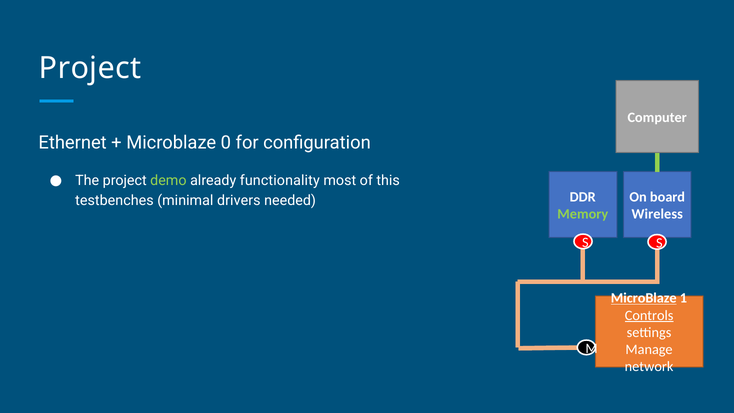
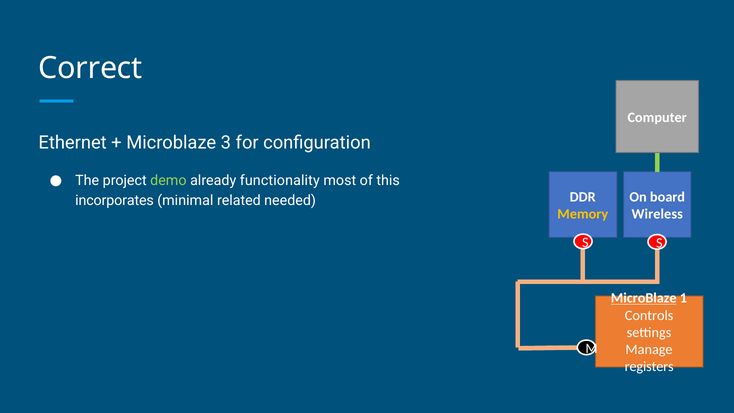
Project: Project -> Correct (90, 68)
0: 0 -> 3 (226, 143)
testbenches: testbenches -> incorporates (115, 200)
drivers: drivers -> related (239, 200)
Memory colour: light green -> yellow (583, 214)
Controls underline: present -> none (649, 315)
network: network -> registers (649, 367)
